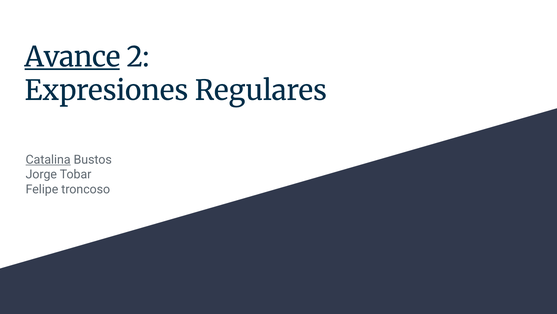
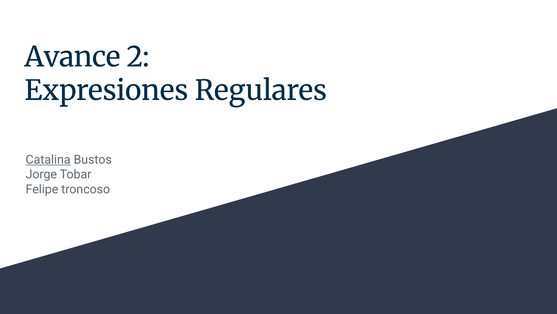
Avance underline: present -> none (72, 57)
